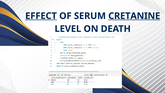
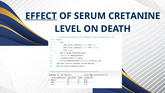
CRETANINE underline: present -> none (134, 16)
